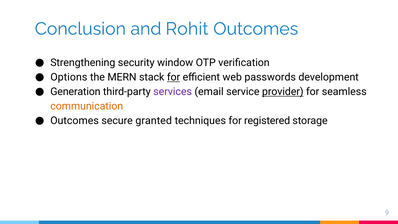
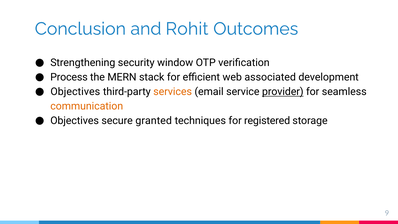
Options: Options -> Process (69, 77)
for underline: present -> none (174, 77)
passwords: passwords -> associated (270, 77)
Generation: Generation -> Objectives (75, 92)
services colour: purple -> orange (173, 92)
Outcomes: Outcomes -> Objectives (75, 121)
